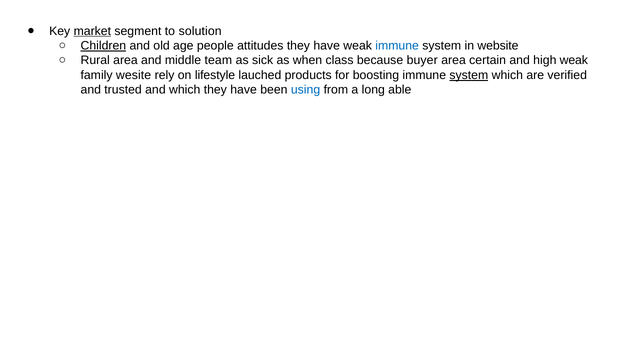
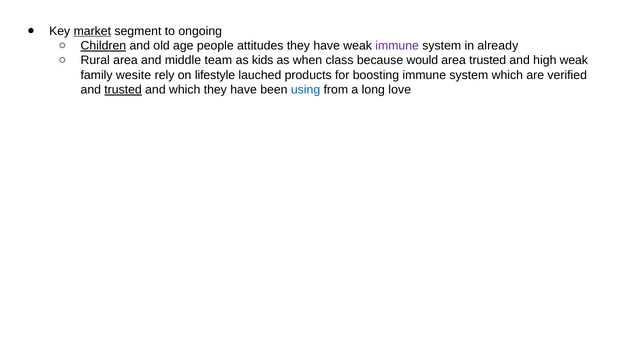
solution: solution -> ongoing (200, 31)
immune colour: blue -> purple (397, 46)
website: website -> already (498, 46)
sick: sick -> kids (263, 60)
buyer: buyer -> would (422, 60)
area certain: certain -> trusted (488, 60)
system underline: present -> none (469, 75)
trusted underline: none -> present (123, 90)
able: able -> love (400, 90)
